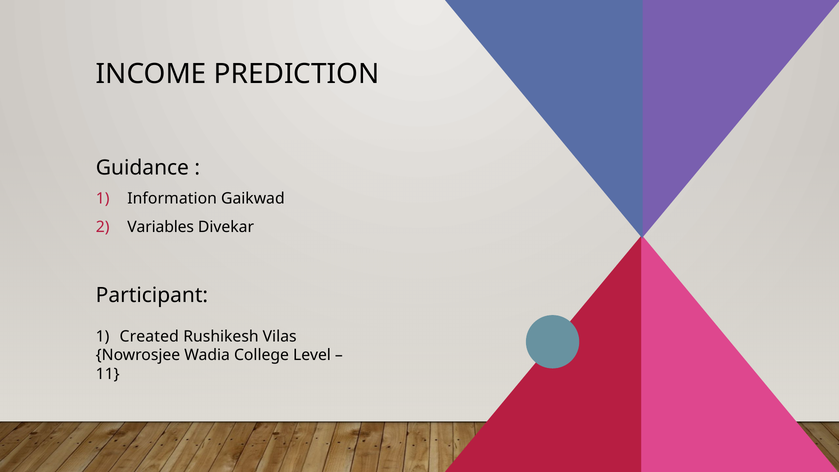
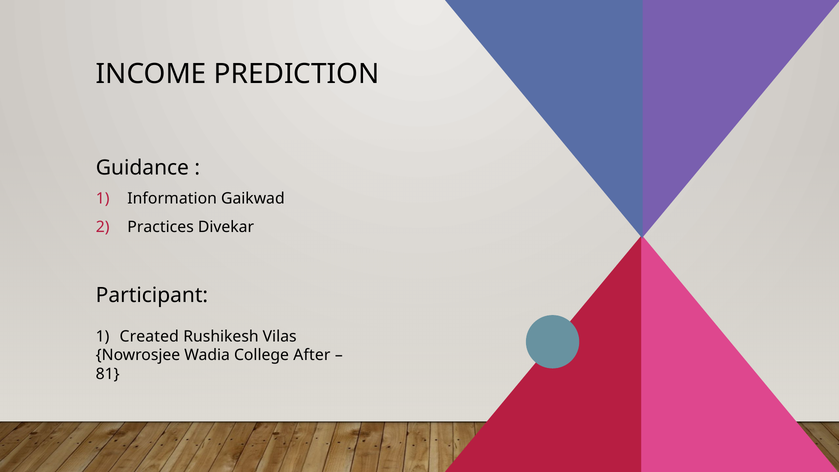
Variables: Variables -> Practices (161, 227)
Level: Level -> After (312, 355)
11: 11 -> 81 (108, 374)
